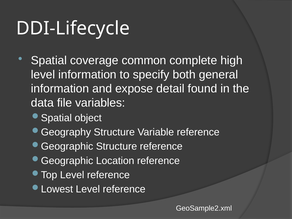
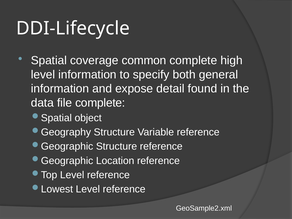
file variables: variables -> complete (100, 103)
